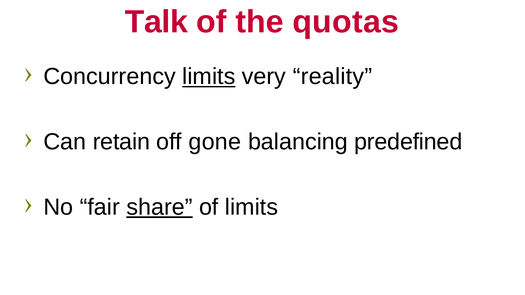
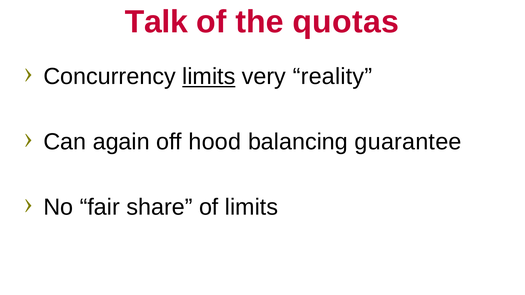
retain: retain -> again (121, 142)
gone: gone -> hood (215, 142)
predefined: predefined -> guarantee (408, 142)
share underline: present -> none (159, 207)
